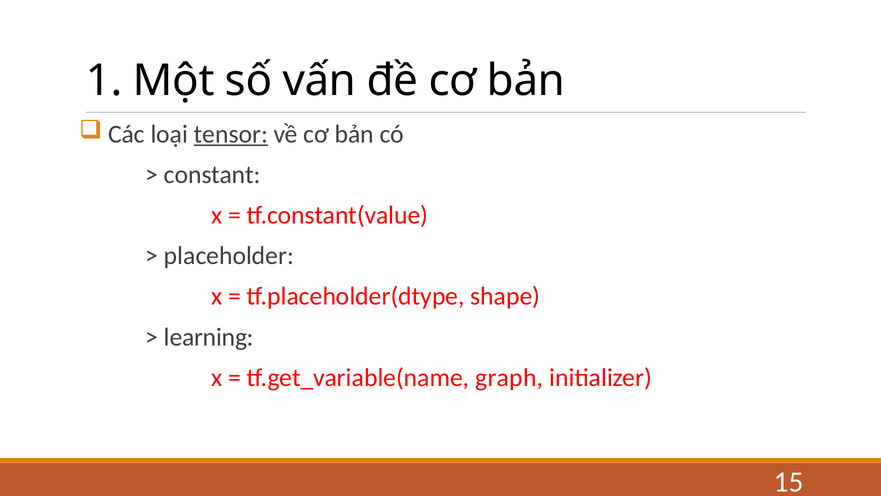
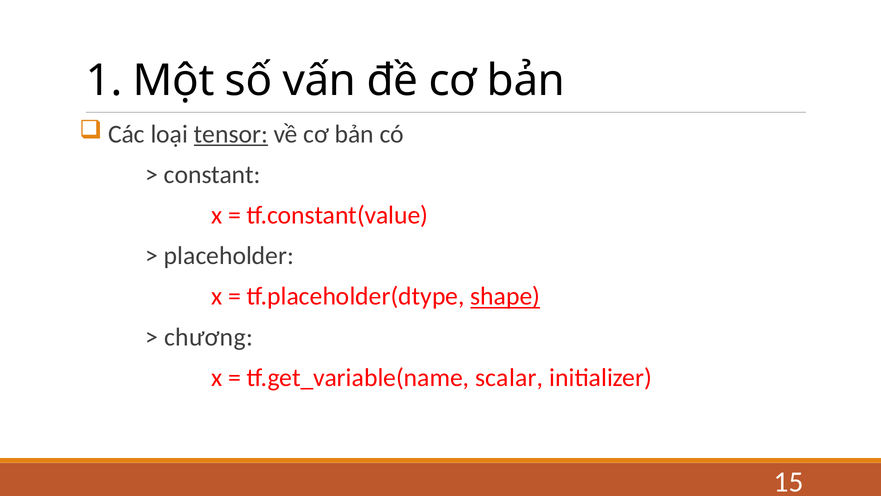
shape underline: none -> present (505, 296)
learning: learning -> chương (209, 337)
graph: graph -> scalar (509, 377)
